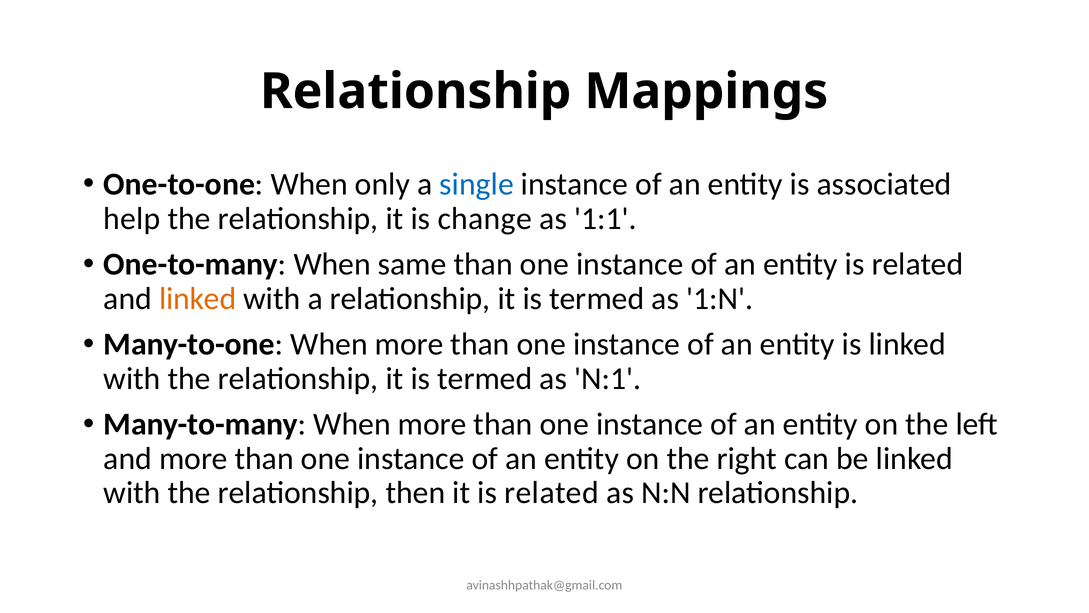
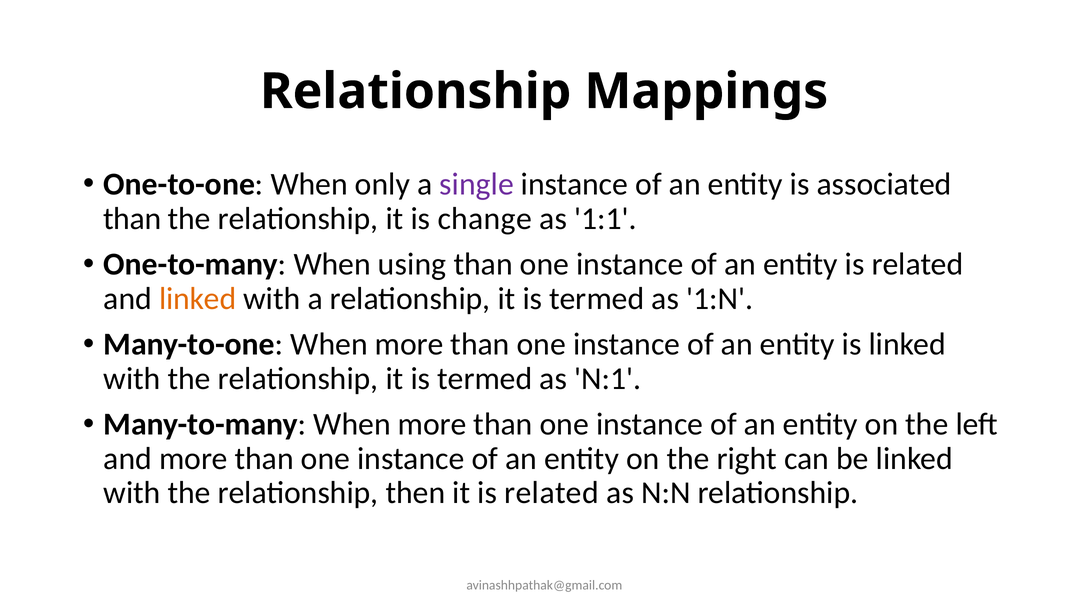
single colour: blue -> purple (477, 184)
help: help -> than (132, 218)
same: same -> using (412, 264)
